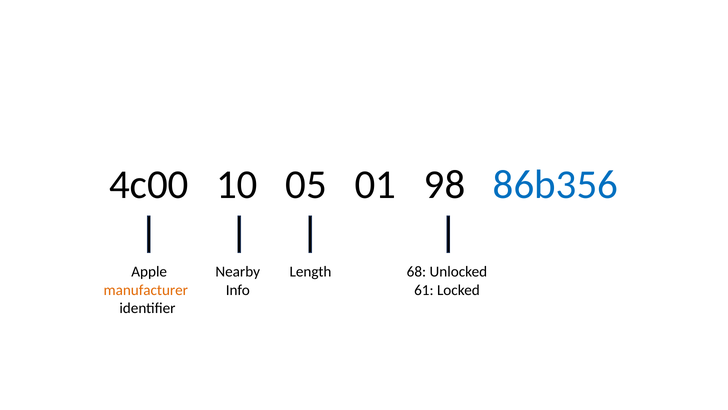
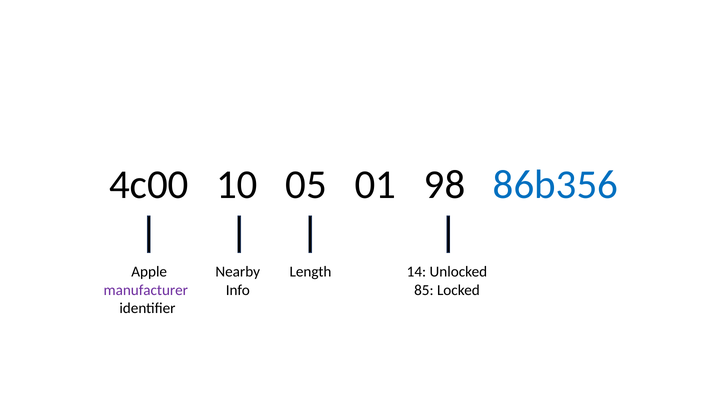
68: 68 -> 14 (416, 272)
manufacturer colour: orange -> purple (146, 290)
61: 61 -> 85 (424, 290)
